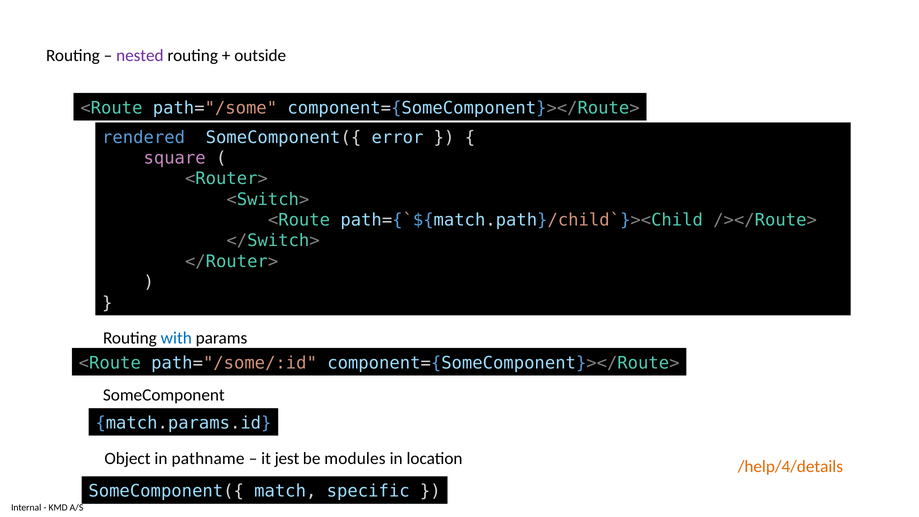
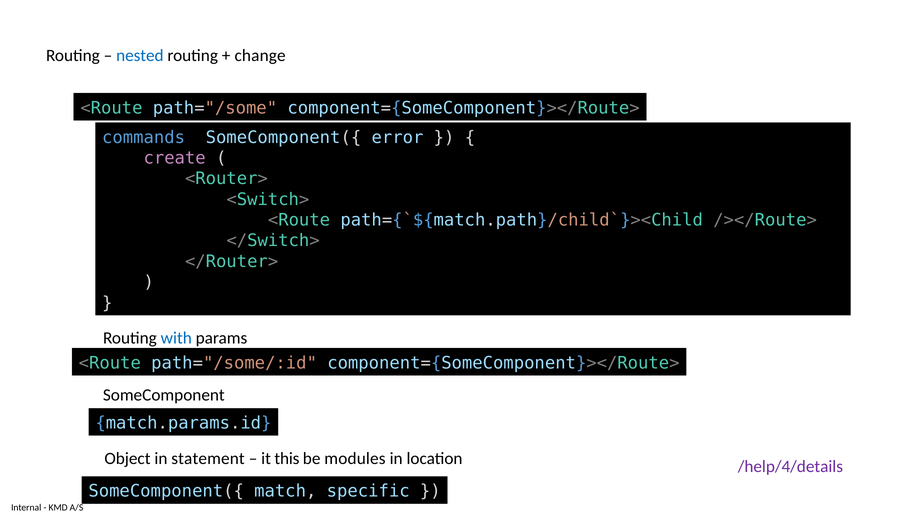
nested colour: purple -> blue (140, 56)
outside: outside -> change (260, 56)
rendered: rendered -> commands (144, 137)
square: square -> create (175, 158)
pathname: pathname -> statement (208, 458)
jest: jest -> this (287, 458)
/help/4/details colour: orange -> purple (790, 466)
